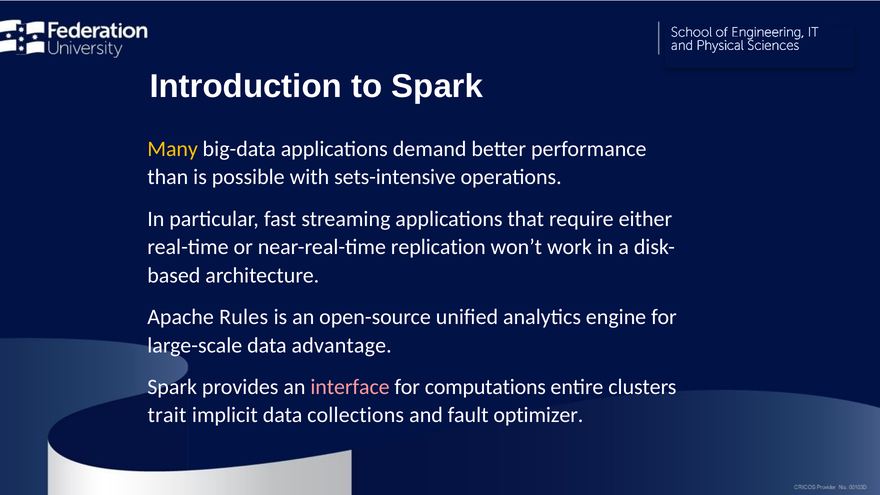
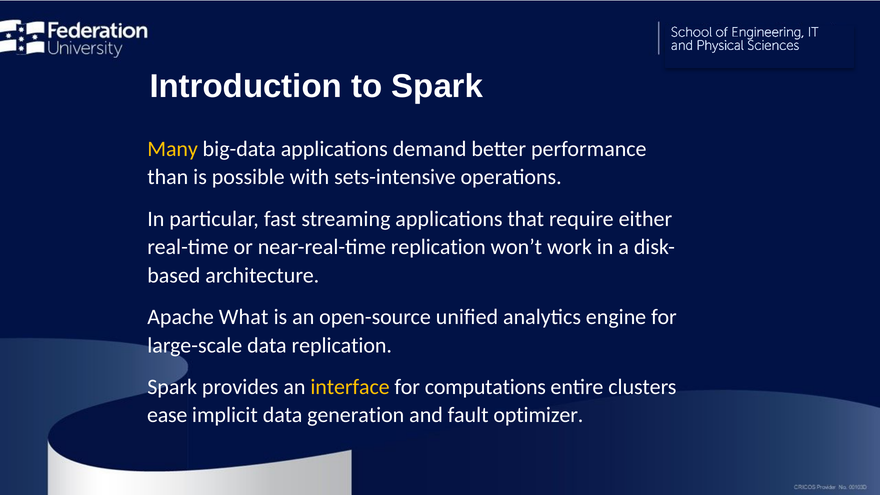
Rules: Rules -> What (244, 317)
data advantage: advantage -> replication (342, 345)
interface colour: pink -> yellow (350, 387)
trait: trait -> ease (167, 415)
collections: collections -> generation (356, 415)
